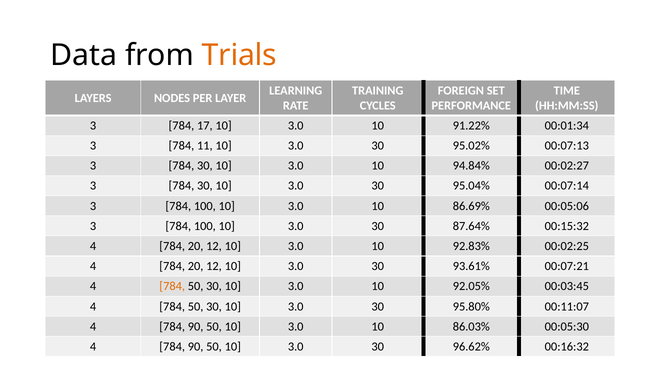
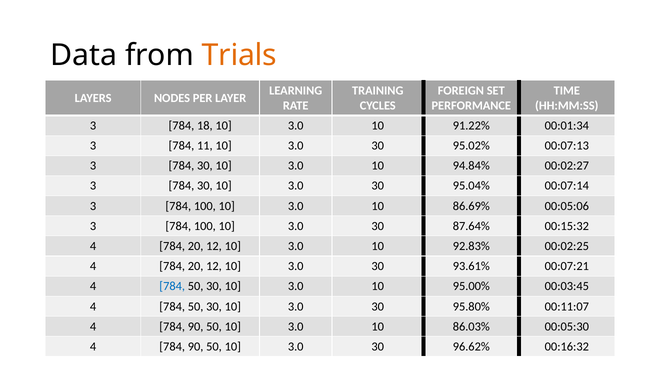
17: 17 -> 18 (205, 126)
784 colour: orange -> blue (172, 287)
92.05%: 92.05% -> 95.00% (471, 287)
